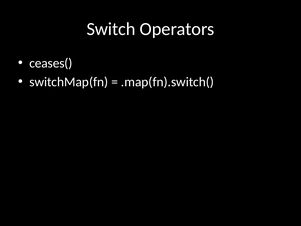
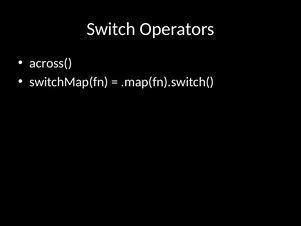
ceases(: ceases( -> across( (51, 63)
